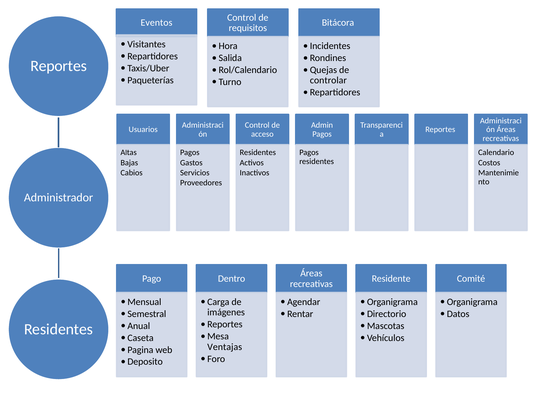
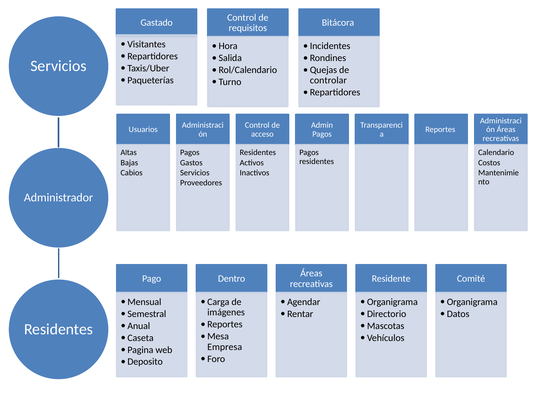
Eventos: Eventos -> Gastado (157, 23)
Reportes: Reportes -> Servicios (58, 66)
Ventajas: Ventajas -> Empresa (225, 346)
